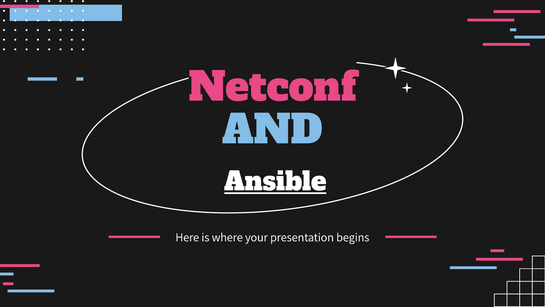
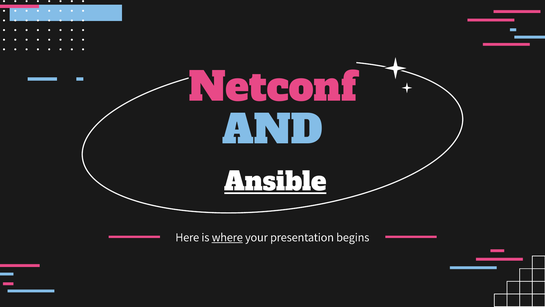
where underline: none -> present (227, 237)
